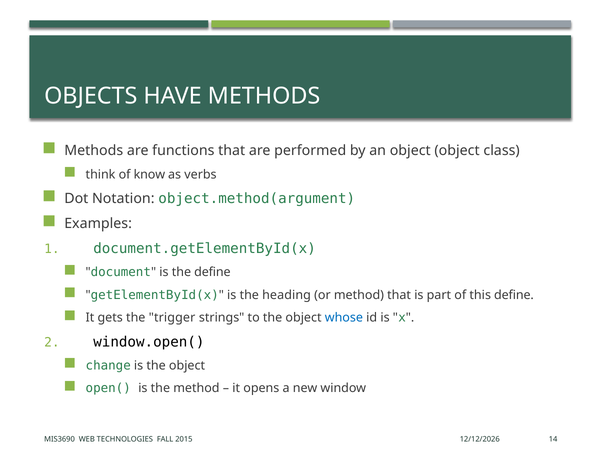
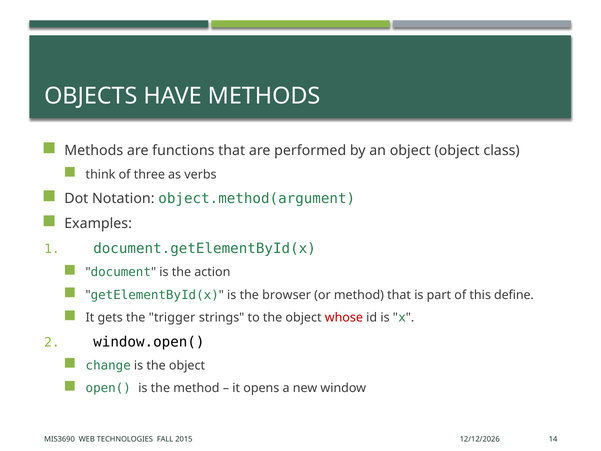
know: know -> three (149, 174)
the define: define -> action (212, 272)
heading: heading -> browser (287, 295)
whose colour: blue -> red (344, 318)
